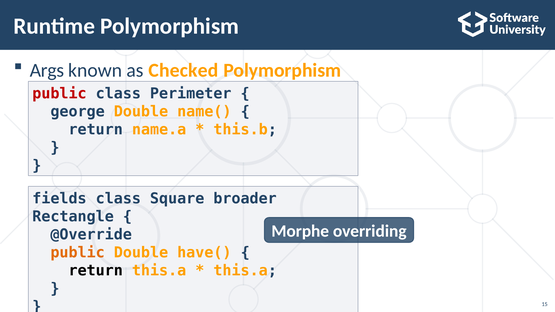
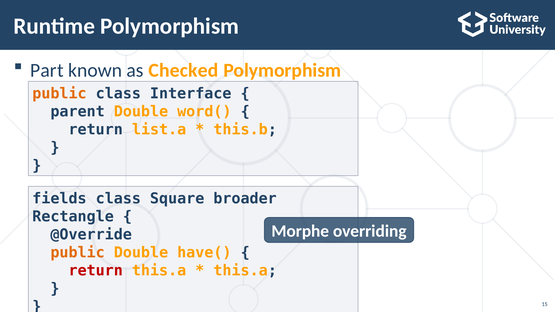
Args: Args -> Part (47, 70)
public colour: red -> orange (59, 94)
Perimeter: Perimeter -> Interface (191, 94)
george: george -> parent (78, 112)
name(: name( -> word( (204, 112)
name.a: name.a -> list.a (159, 130)
return colour: black -> red (96, 271)
